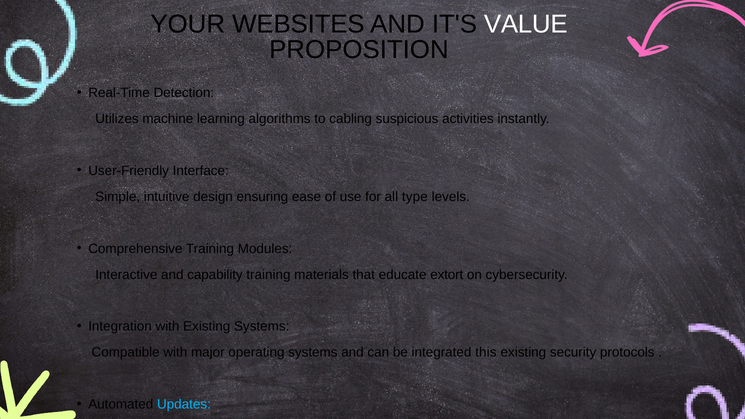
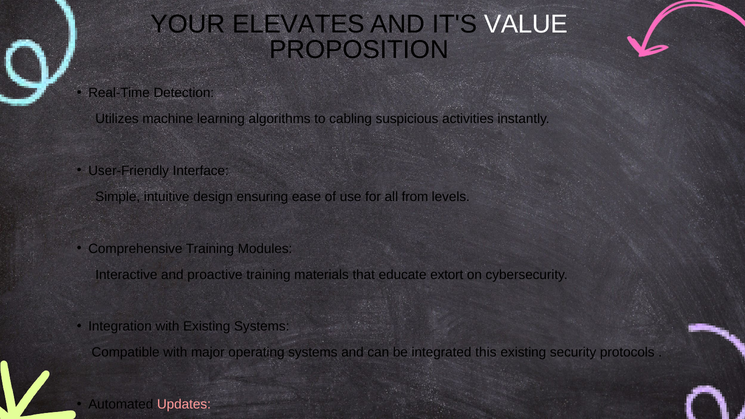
WEBSITES: WEBSITES -> ELEVATES (298, 24)
type: type -> from (415, 197)
capability: capability -> proactive (215, 275)
Updates colour: light blue -> pink (184, 405)
